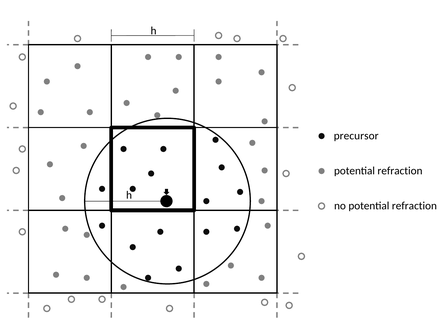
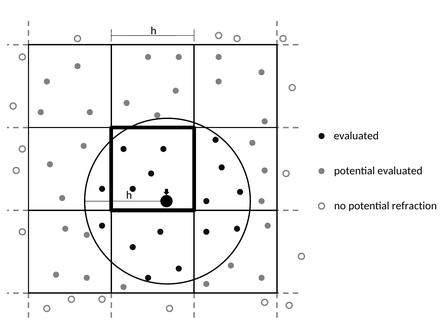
precursor: precursor -> evaluated (356, 136)
refraction: refraction -> evaluated (400, 171)
